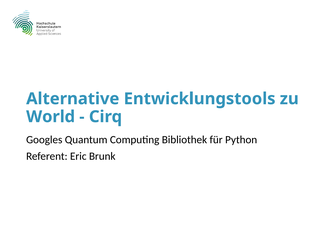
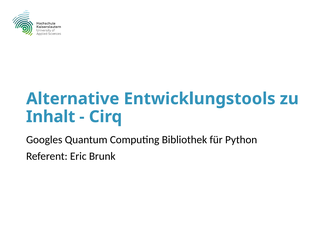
World: World -> Inhalt (51, 117)
